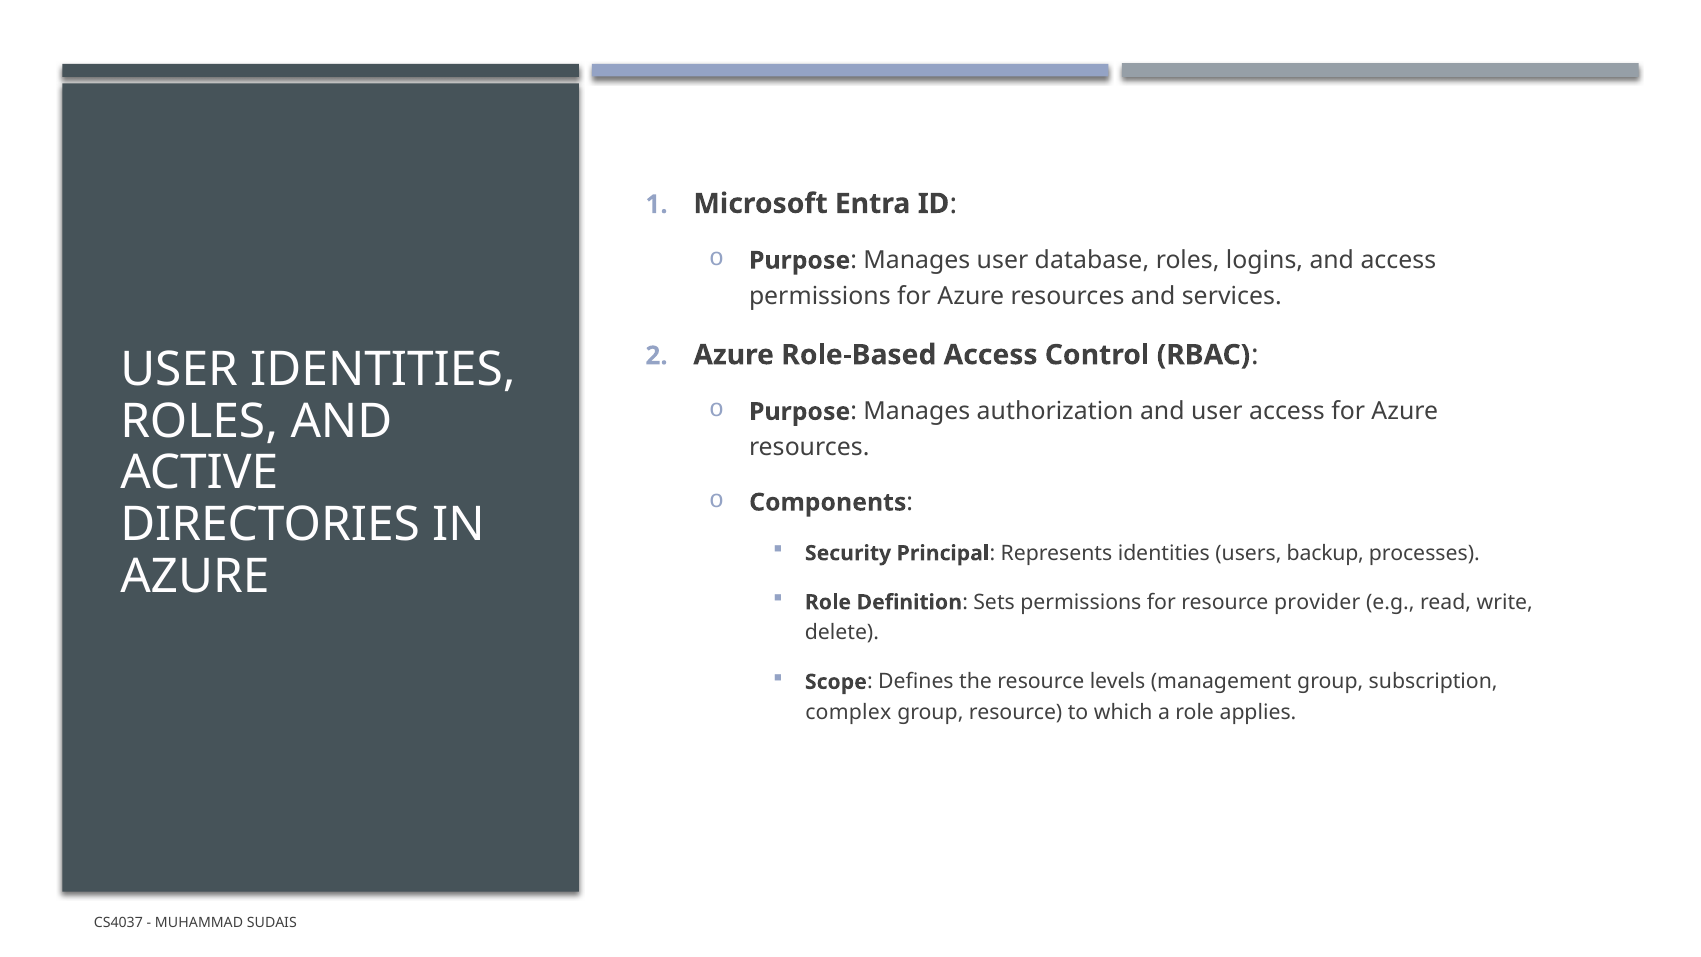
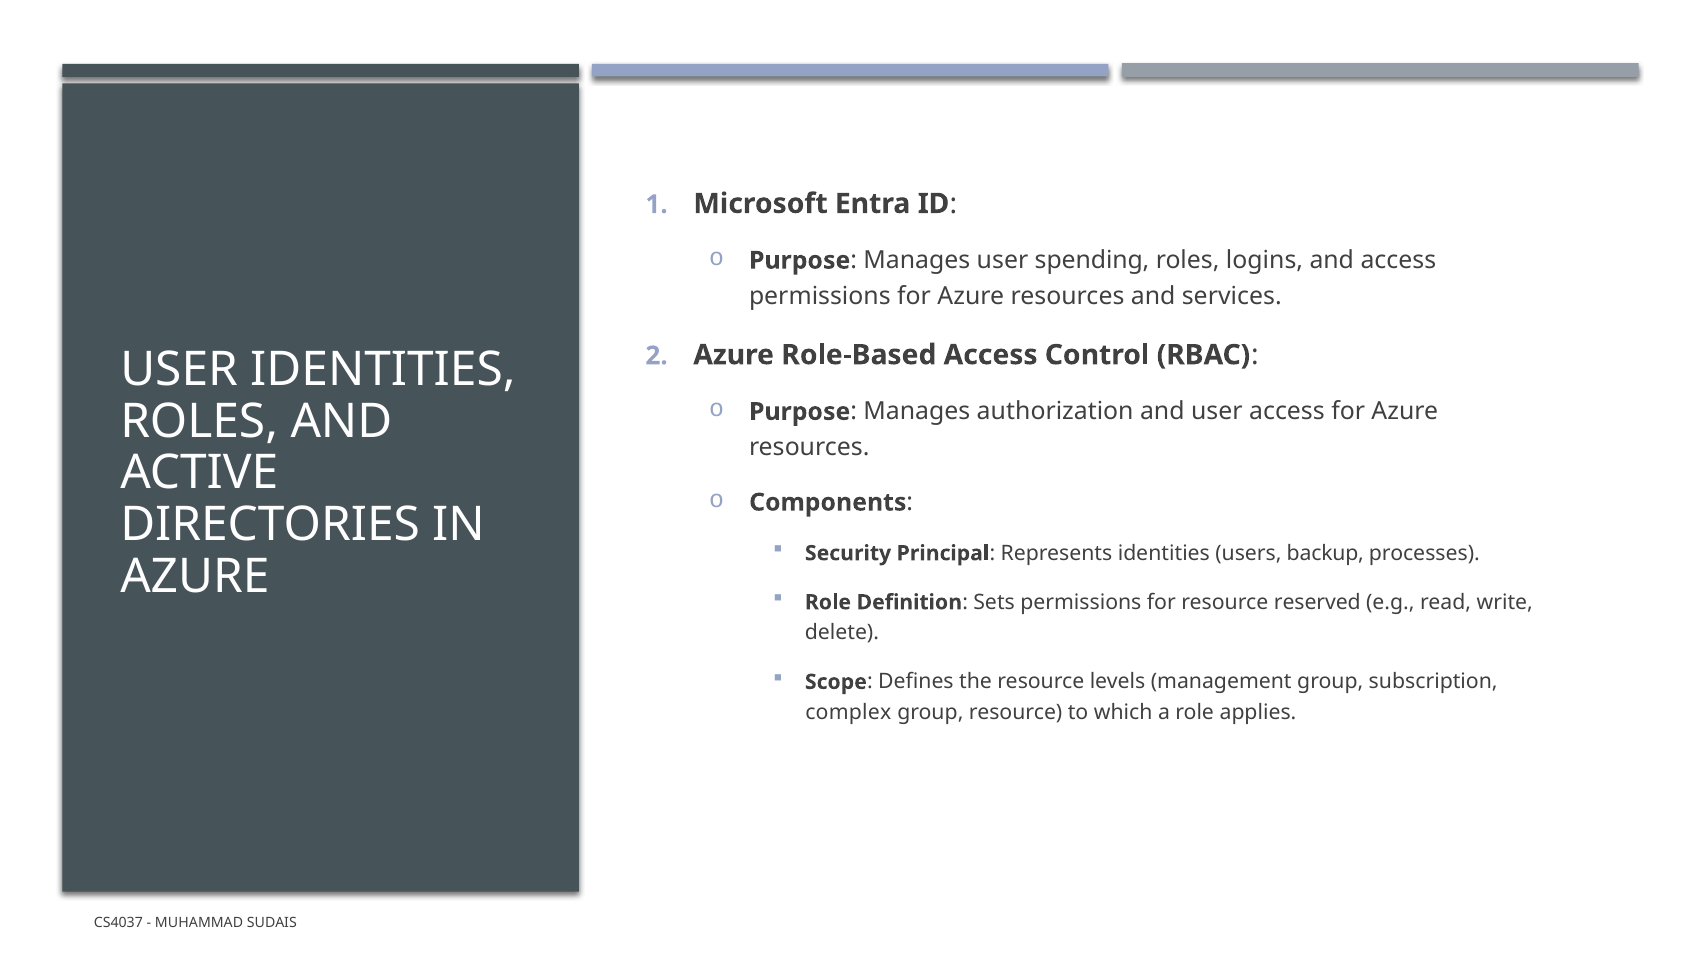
database: database -> spending (1092, 260)
provider: provider -> reserved (1317, 602)
